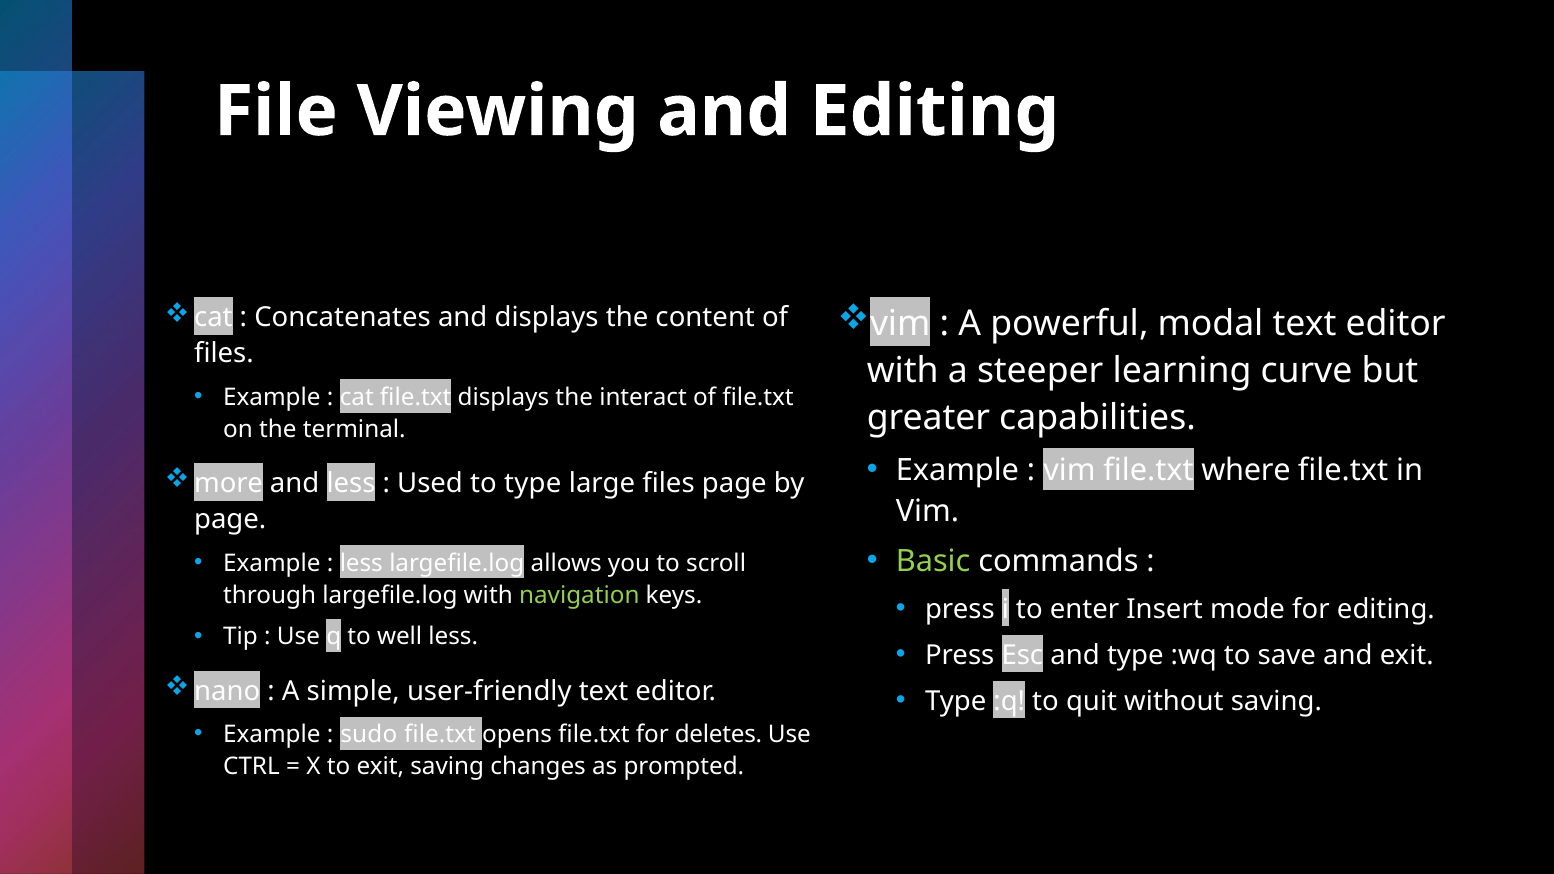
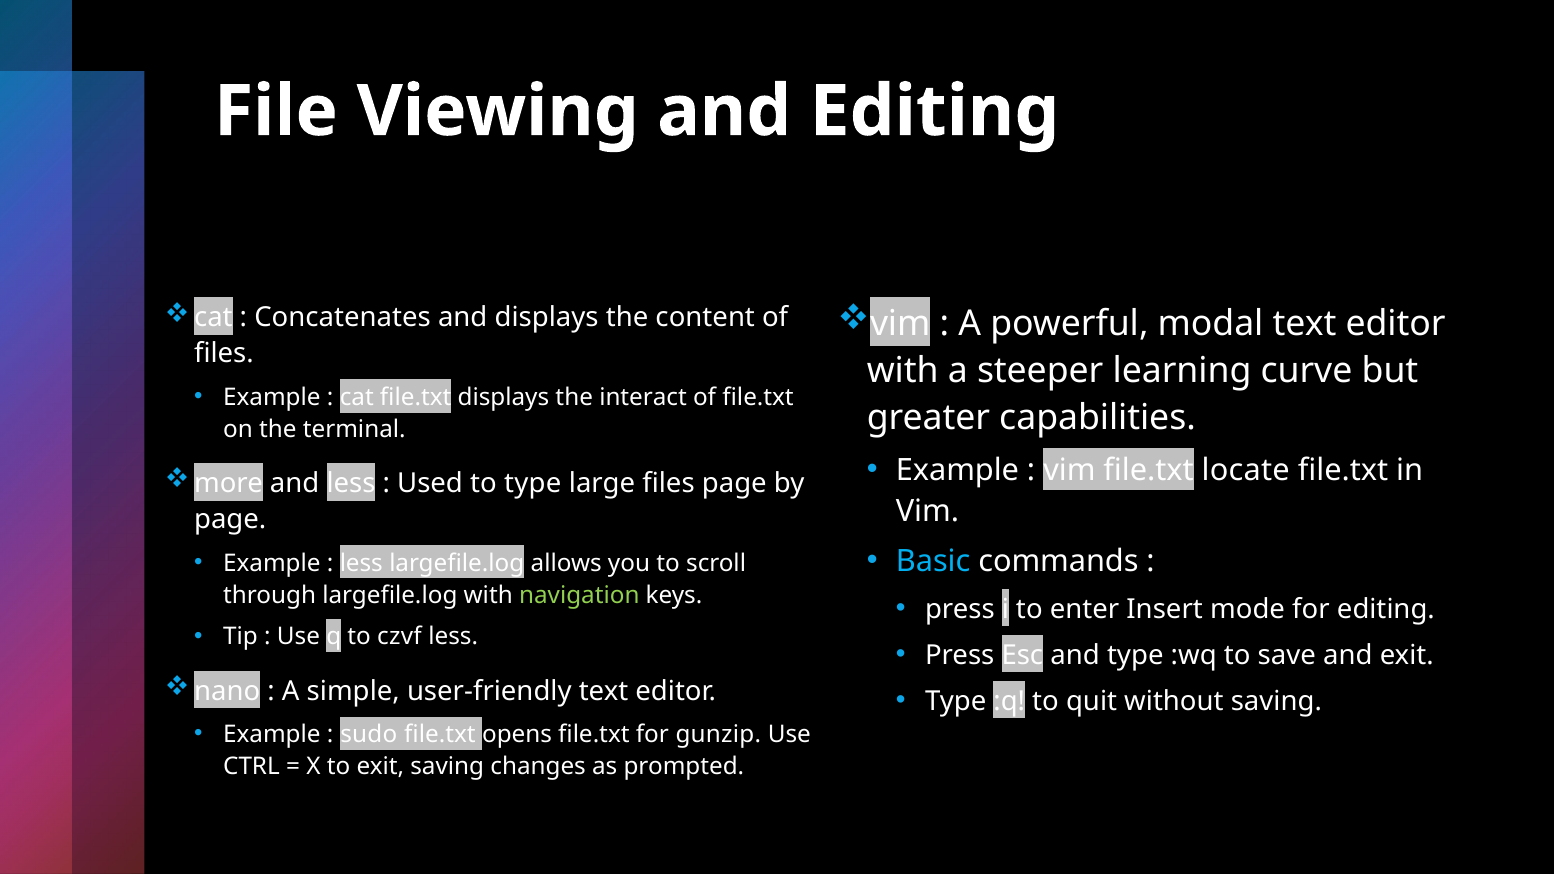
where: where -> locate (1246, 471)
Basic colour: light green -> light blue (933, 561)
well: well -> czvf (399, 637)
deletes: deletes -> gunzip (718, 735)
